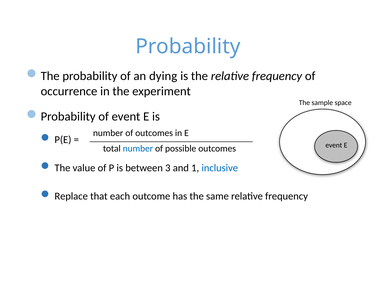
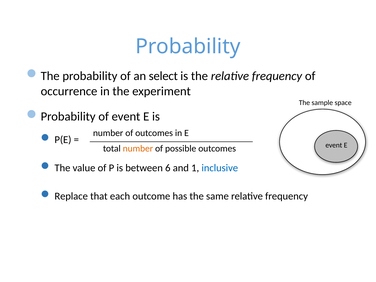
dying: dying -> select (163, 76)
number colour: blue -> orange (138, 149)
between 3: 3 -> 6 (168, 168)
